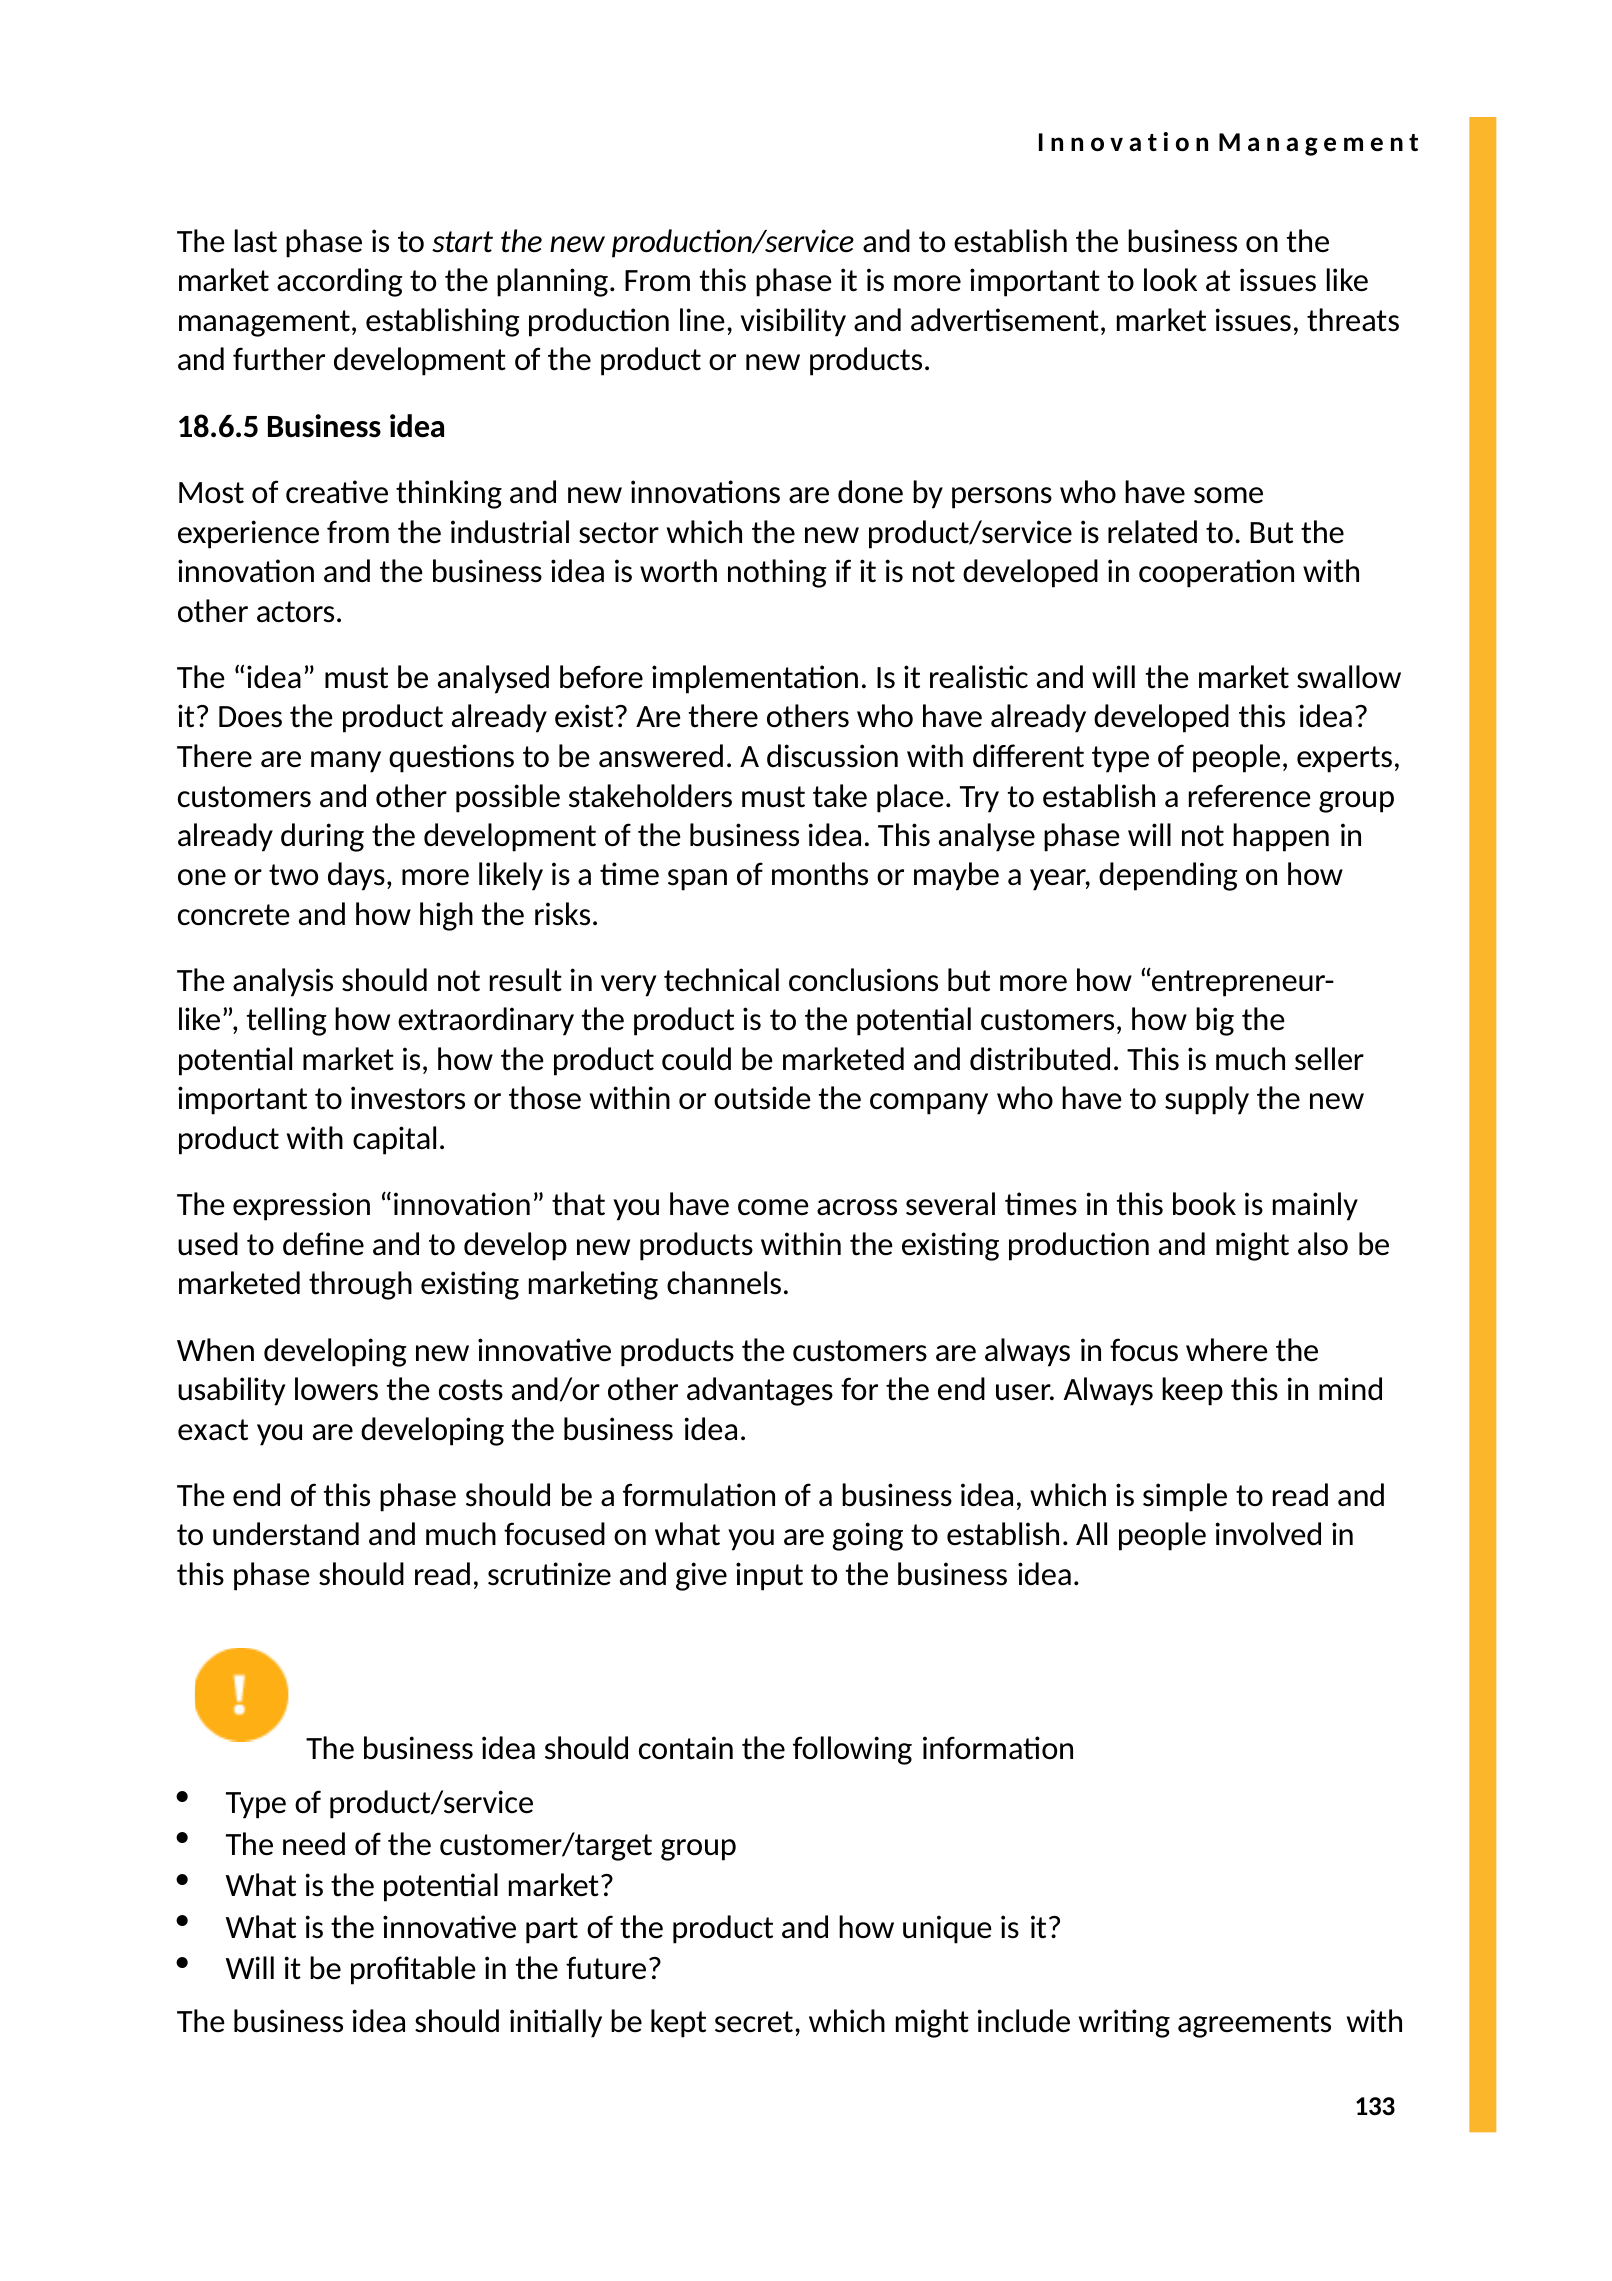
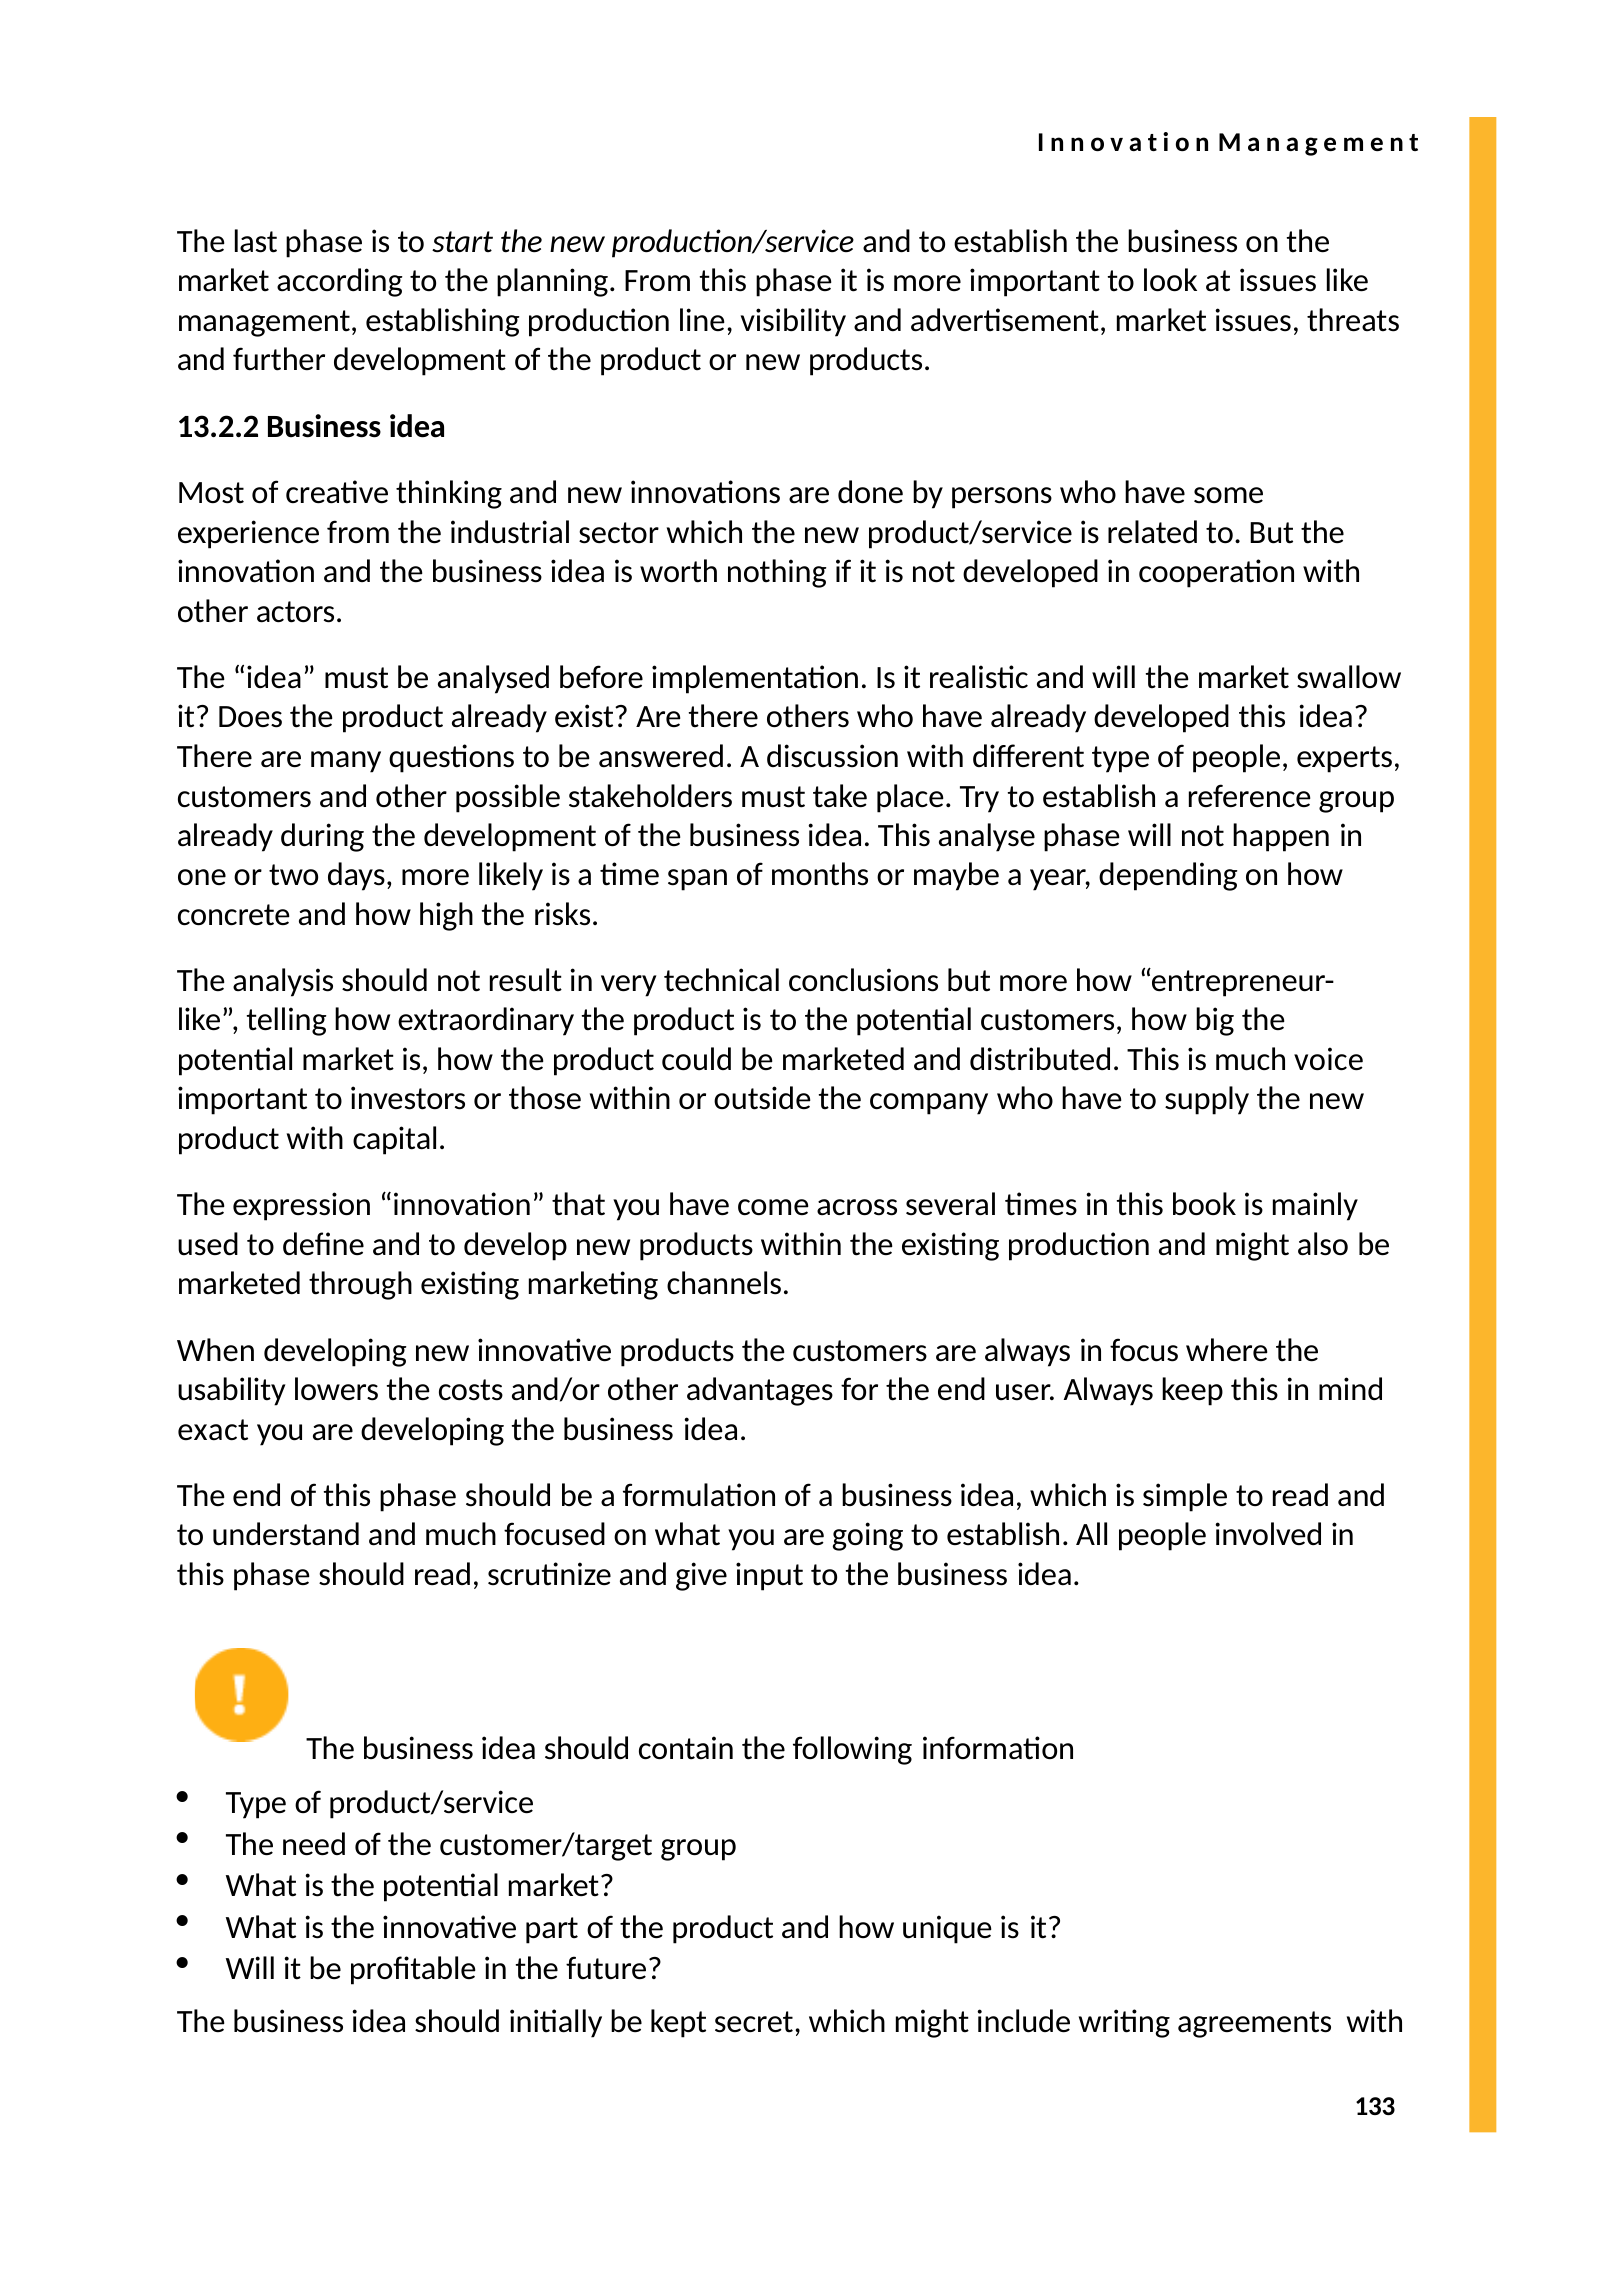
18.6.5: 18.6.5 -> 13.2.2 (218, 427)
seller: seller -> voice (1329, 1060)
